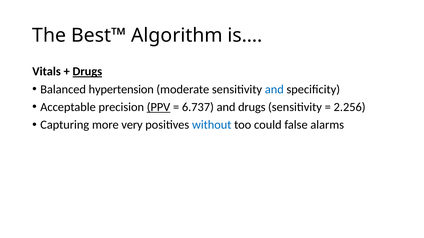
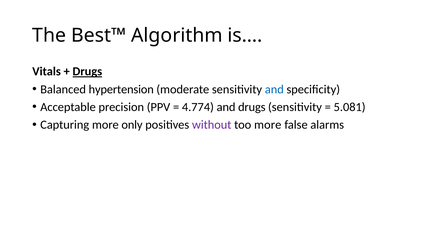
PPV underline: present -> none (159, 107)
6.737: 6.737 -> 4.774 (198, 107)
2.256: 2.256 -> 5.081 (350, 107)
very: very -> only (132, 125)
without colour: blue -> purple (212, 125)
too could: could -> more (268, 125)
